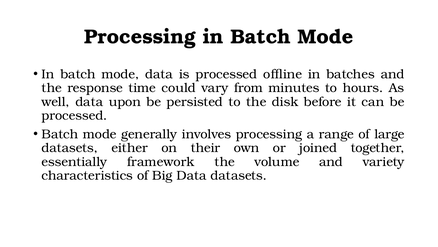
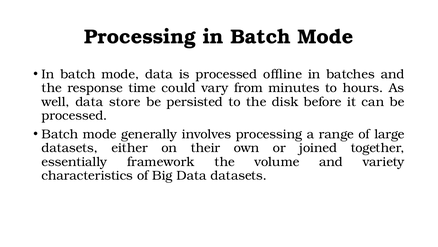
upon: upon -> store (125, 102)
